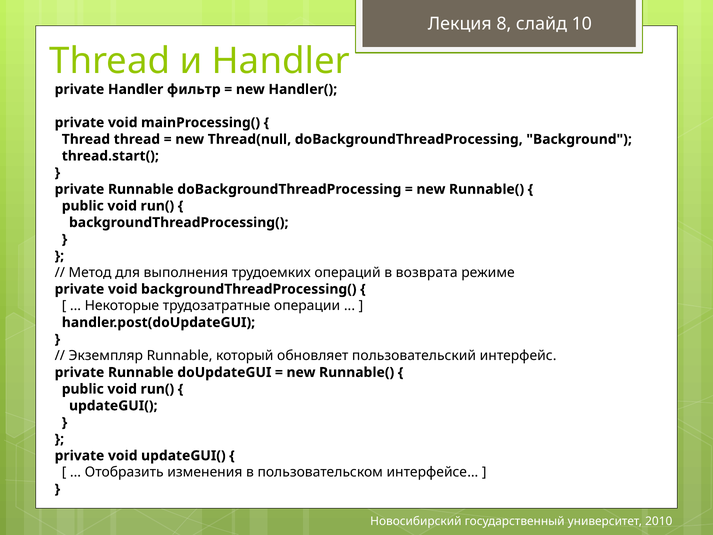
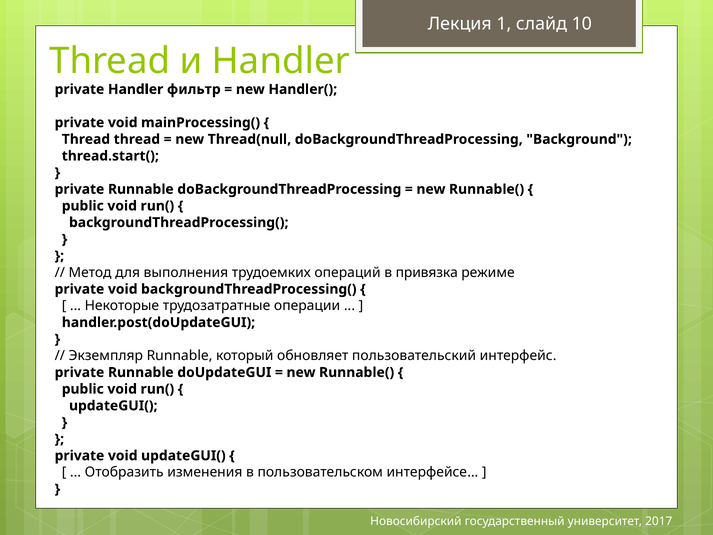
8: 8 -> 1 (504, 24)
возврата: возврата -> привязка (427, 272)
2010: 2010 -> 2017 (659, 521)
